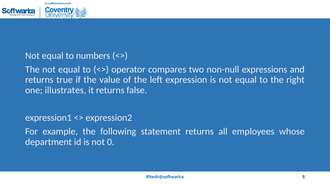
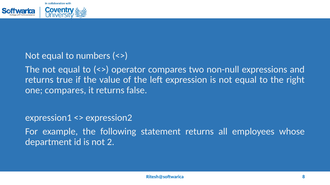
one illustrates: illustrates -> compares (65, 90)
0: 0 -> 2 (111, 142)
